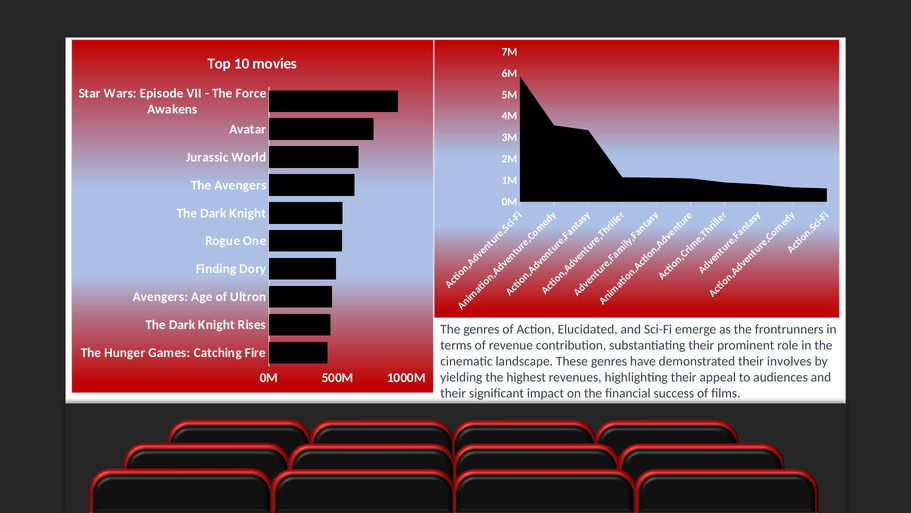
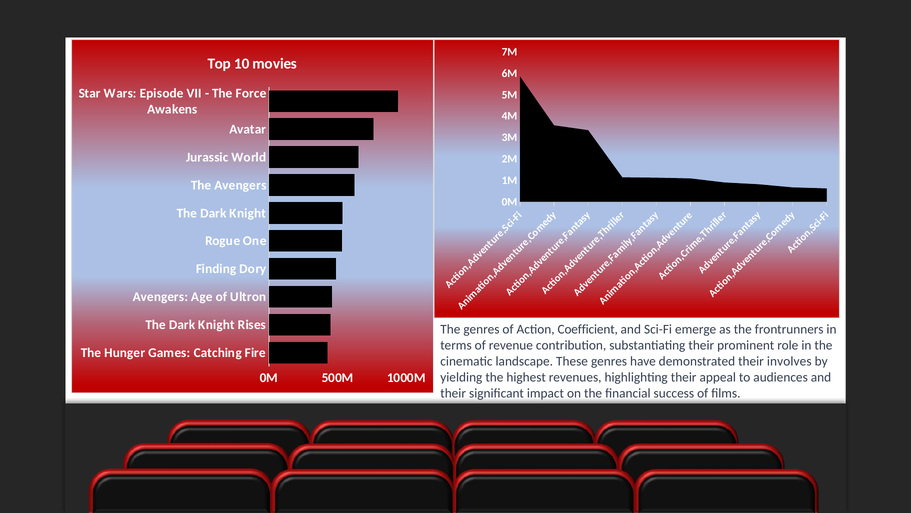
Elucidated: Elucidated -> Coefficient (588, 329)
